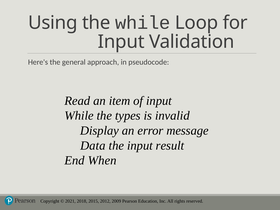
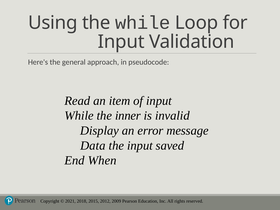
types: types -> inner (128, 116)
result: result -> saved (170, 146)
